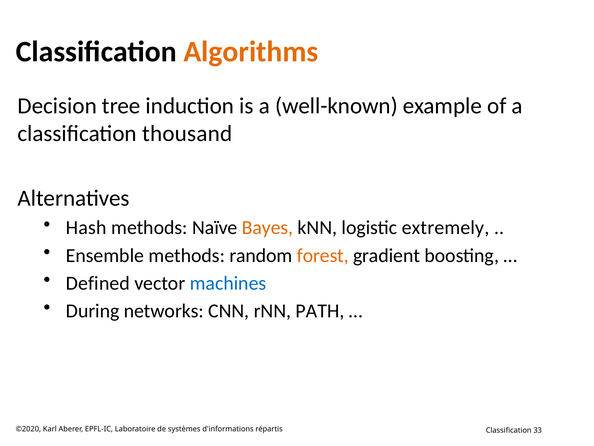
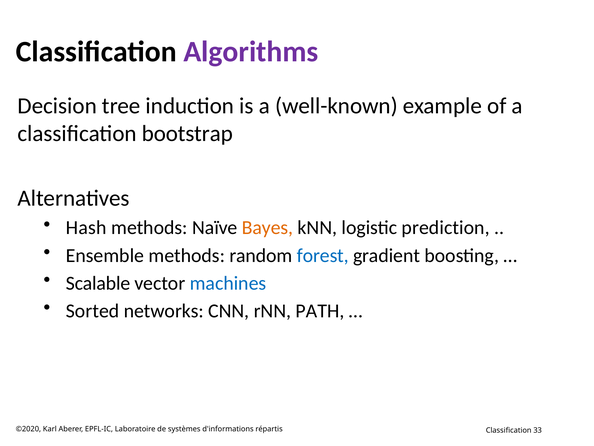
Algorithms colour: orange -> purple (251, 52)
thousand: thousand -> bootstrap (187, 133)
extremely: extremely -> prediction (446, 228)
forest colour: orange -> blue (323, 255)
Defined: Defined -> Scalable (98, 283)
During: During -> Sorted (93, 311)
